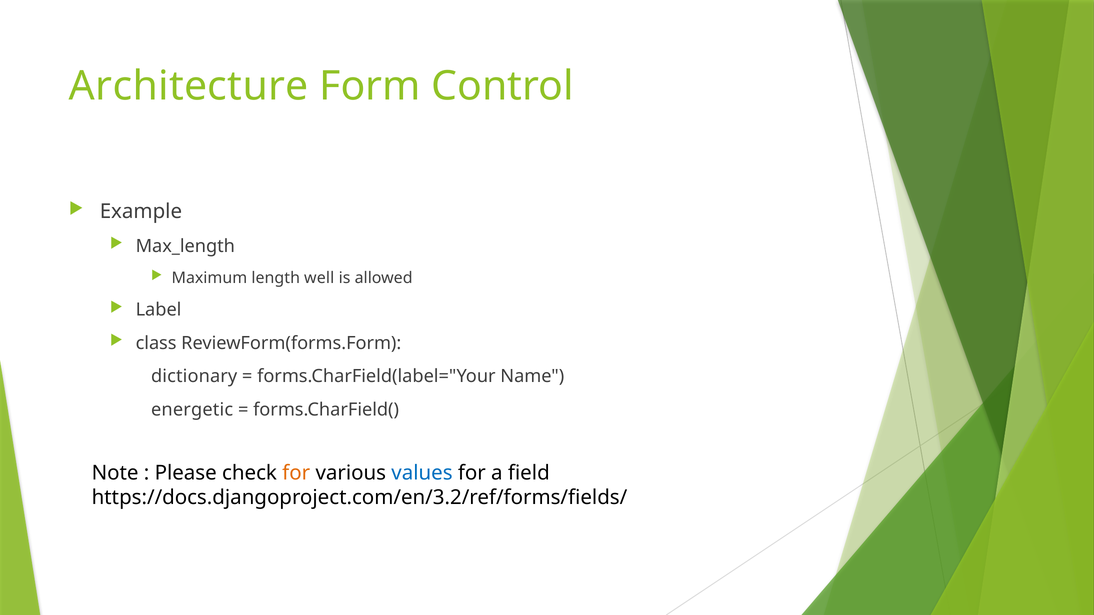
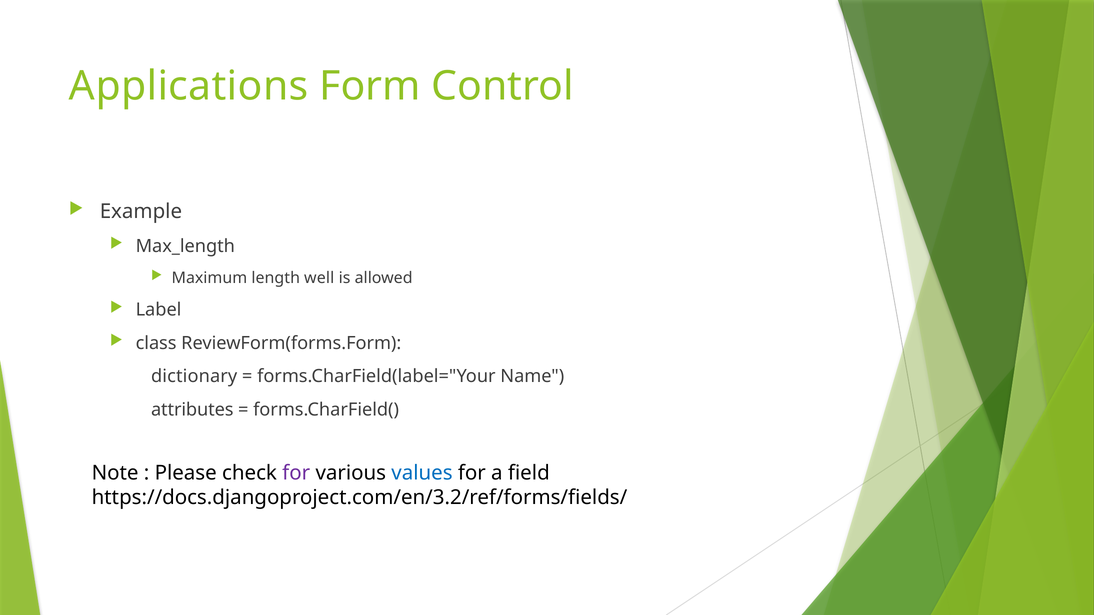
Architecture: Architecture -> Applications (189, 86)
energetic: energetic -> attributes (192, 410)
for colour: orange -> purple (296, 473)
